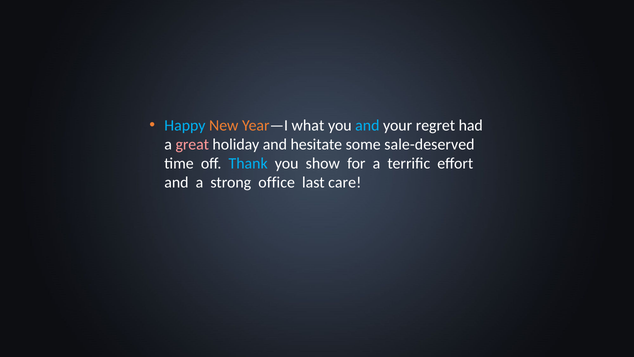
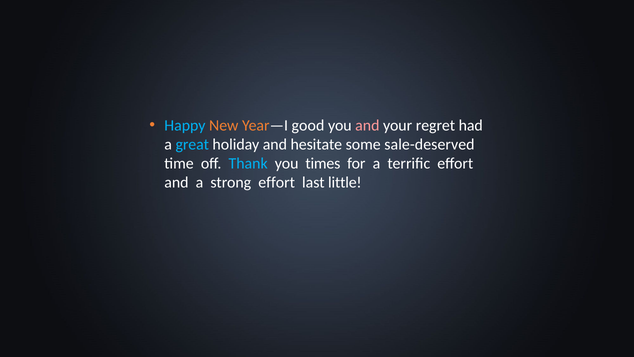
what: what -> good (308, 125)
and colour: light blue -> pink (367, 125)
great colour: pink -> light blue (192, 144)
show: show -> times (323, 163)
strong office: office -> effort (277, 182)
care: care -> little (345, 182)
